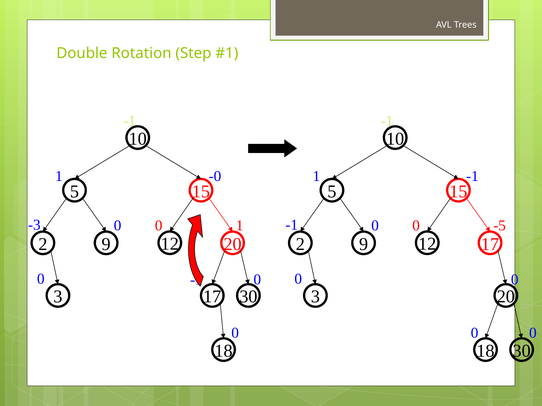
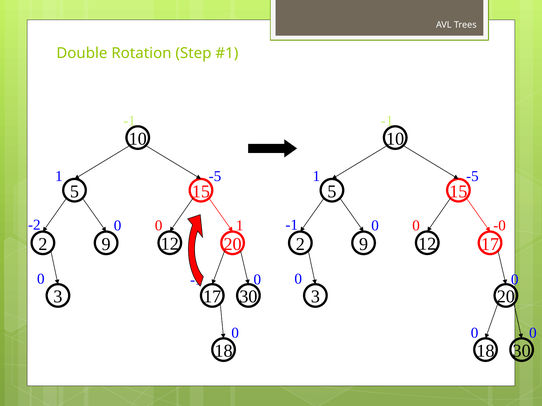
-0: -0 -> -5 (215, 176)
-1: -1 -> -5 (472, 176)
-3: -3 -> -2 (34, 225)
-5: -5 -> -0 (500, 226)
